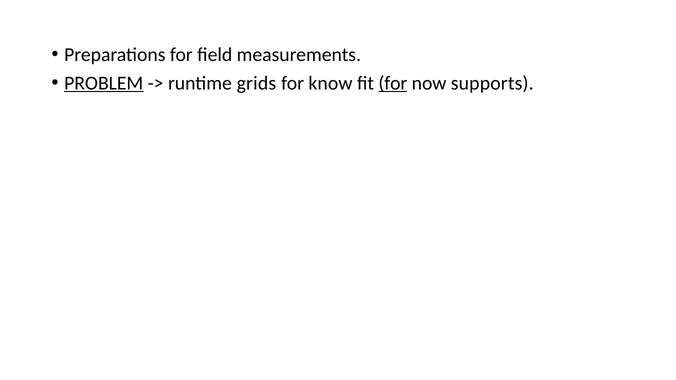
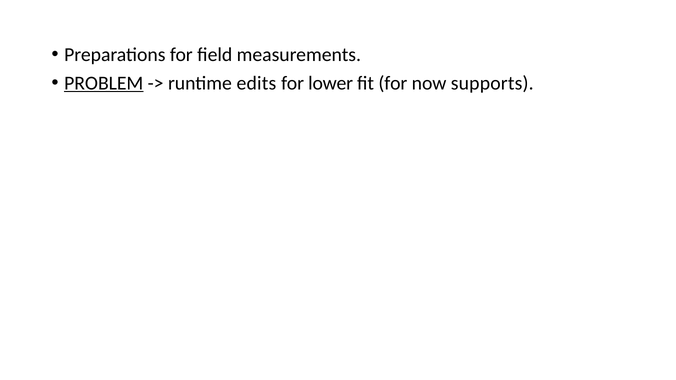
grids: grids -> edits (256, 83)
know: know -> lower (331, 83)
for underline: present -> none (393, 83)
